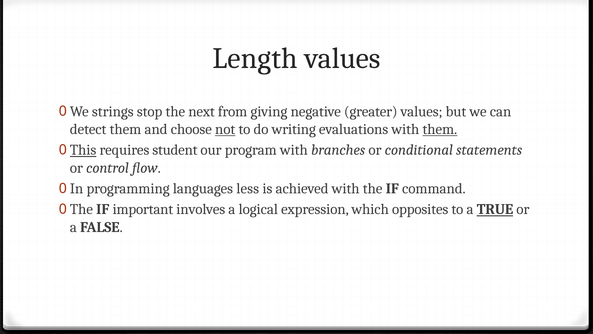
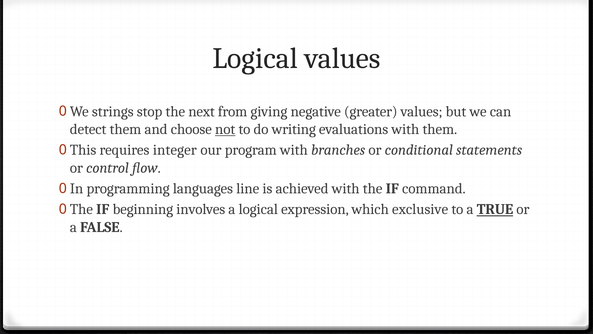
Length: Length -> Logical (255, 58)
them underline: present -> none (440, 129)
This underline: present -> none (83, 150)
student: student -> integer (175, 150)
less: less -> line (248, 188)
important: important -> beginning (143, 209)
opposites: opposites -> exclusive (420, 209)
